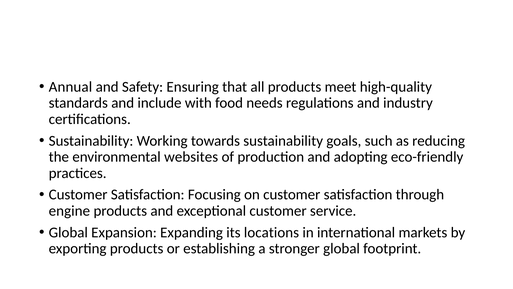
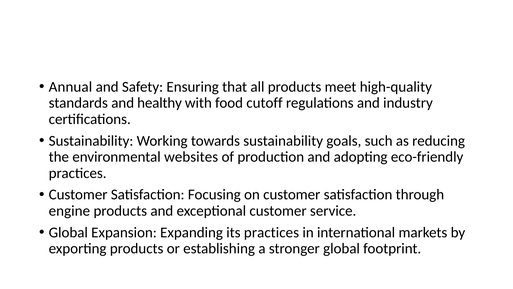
include: include -> healthy (160, 103)
needs: needs -> cutoff (264, 103)
its locations: locations -> practices (271, 232)
